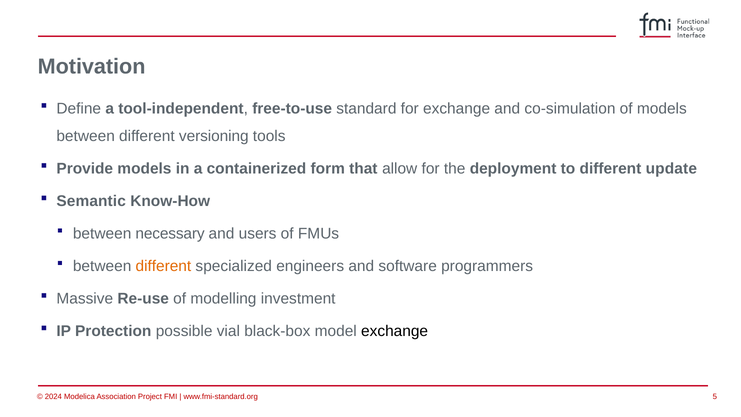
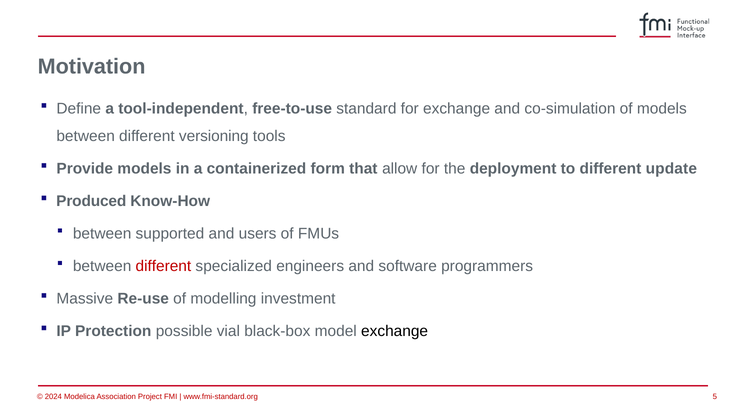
Semantic: Semantic -> Produced (91, 201)
necessary: necessary -> supported (170, 233)
different colour: orange -> red (163, 266)
